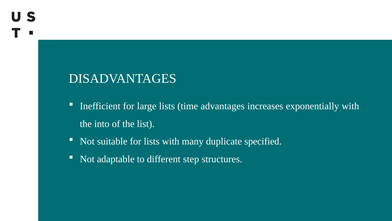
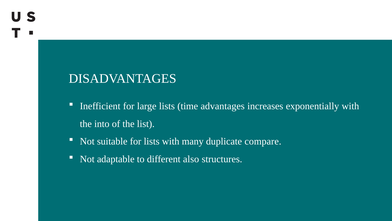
specified: specified -> compare (263, 141)
step: step -> also (191, 159)
